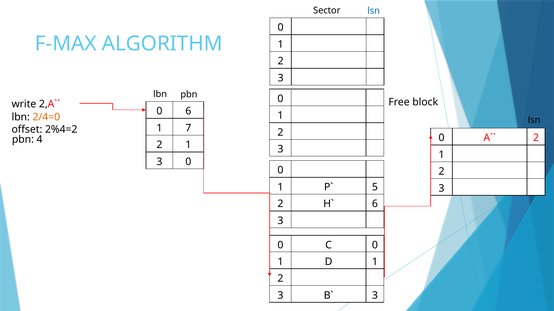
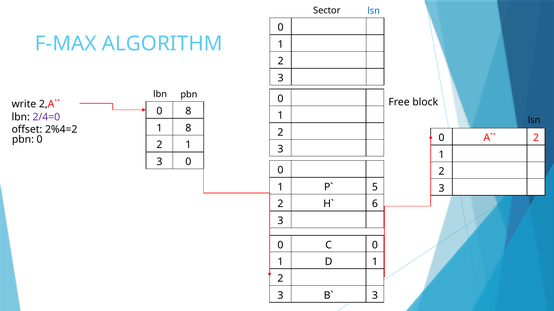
0 6: 6 -> 8 (188, 111)
2/4=0 colour: orange -> purple (46, 117)
1 7: 7 -> 8 (188, 128)
pbn 4: 4 -> 0 (40, 140)
